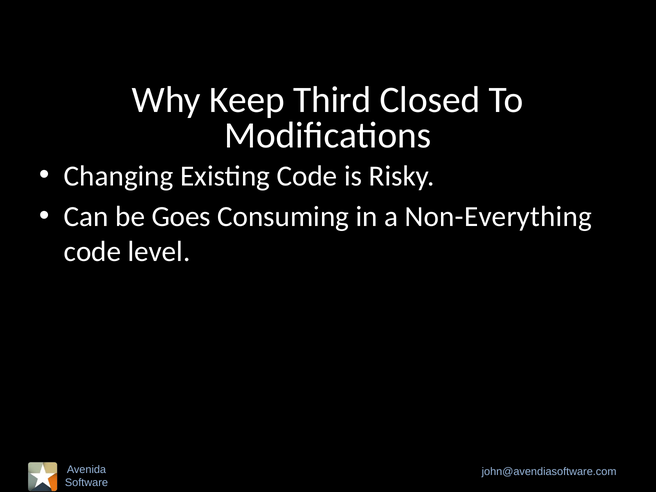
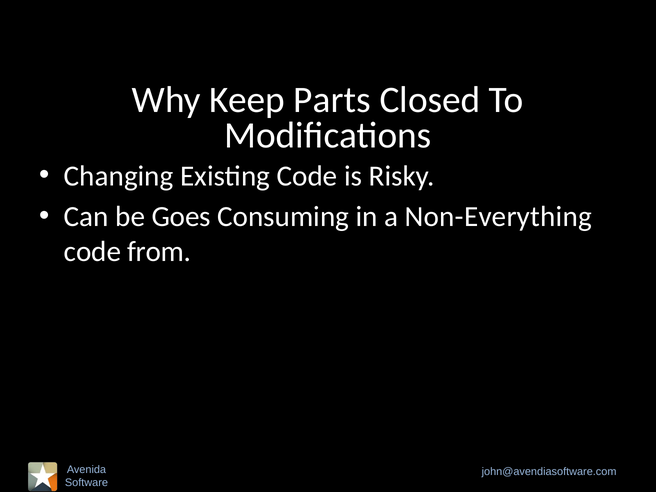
Third: Third -> Parts (332, 100)
level: level -> from (159, 252)
